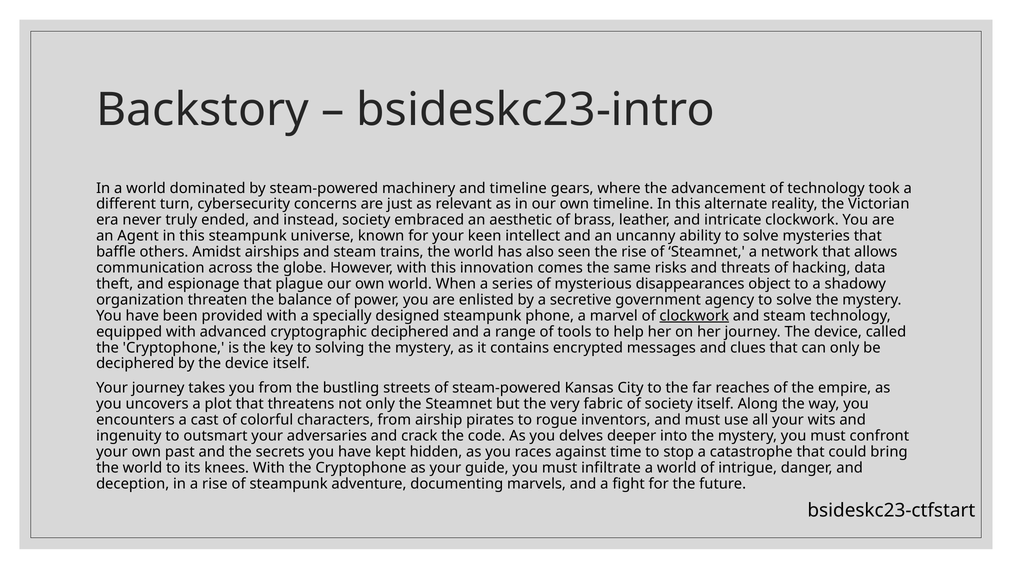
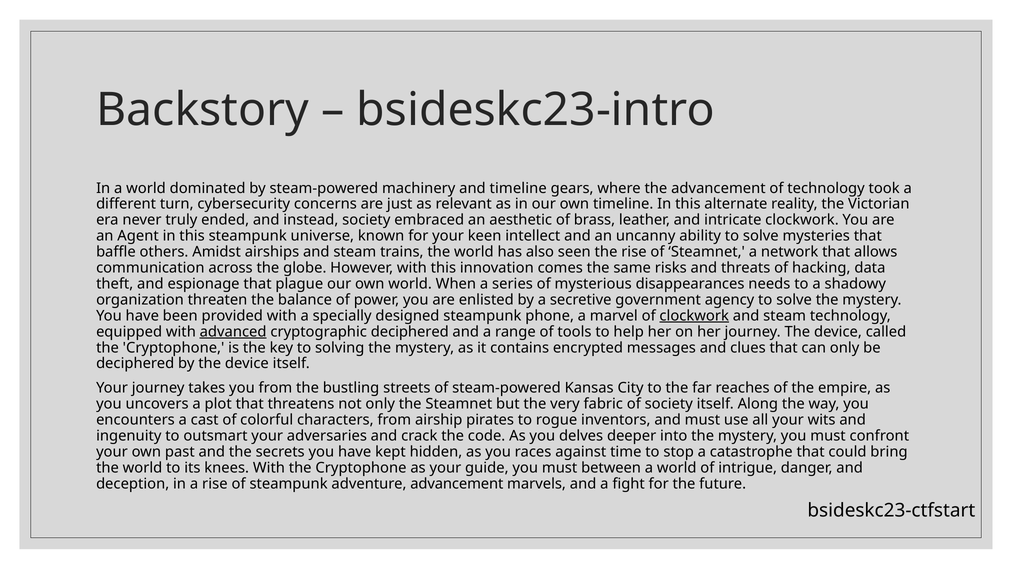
object: object -> needs (769, 284)
advanced underline: none -> present (233, 332)
infiltrate: infiltrate -> between (611, 468)
adventure documenting: documenting -> advancement (457, 484)
